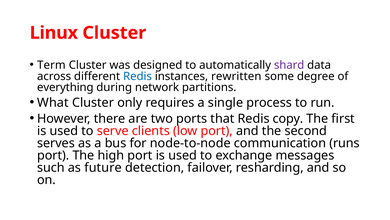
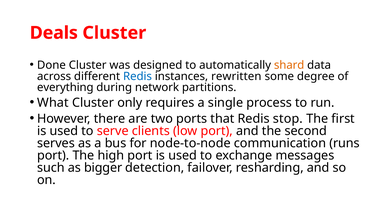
Linux: Linux -> Deals (54, 33)
Term: Term -> Done (51, 65)
shard colour: purple -> orange (289, 65)
copy: copy -> stop (288, 118)
future: future -> bigger (103, 167)
